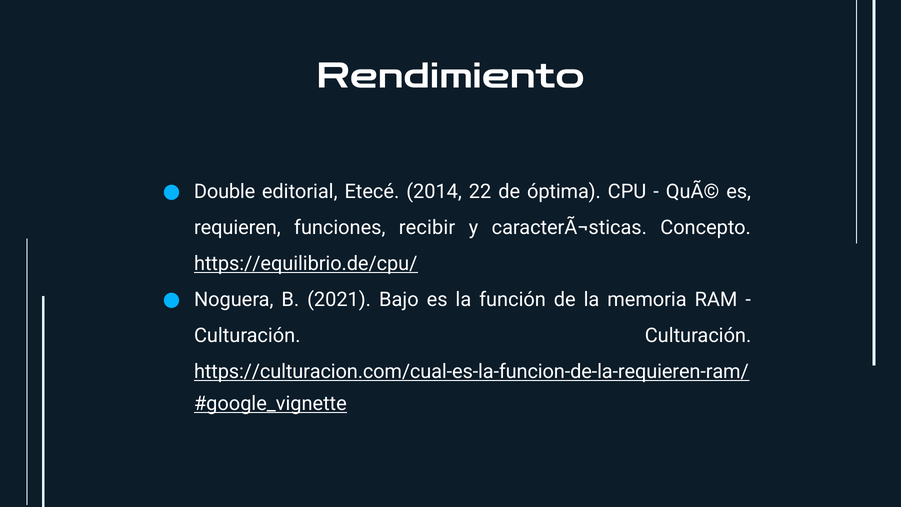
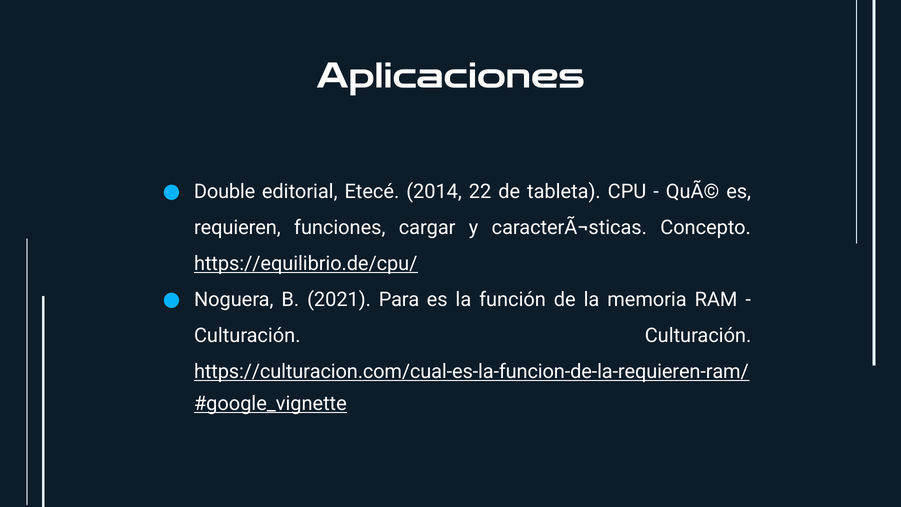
Rendimiento: Rendimiento -> Aplicaciones (451, 76)
óptima: óptima -> tableta (564, 192)
recibir: recibir -> cargar (427, 228)
Bajo: Bajo -> Para (399, 300)
